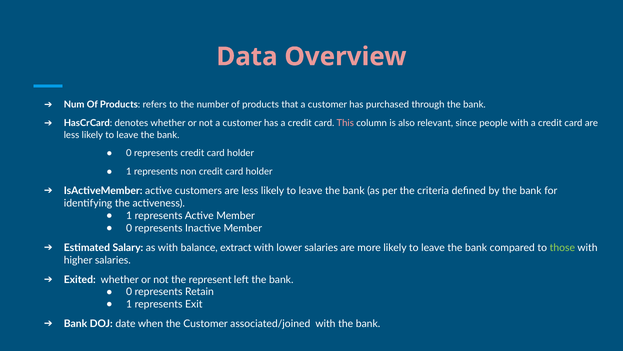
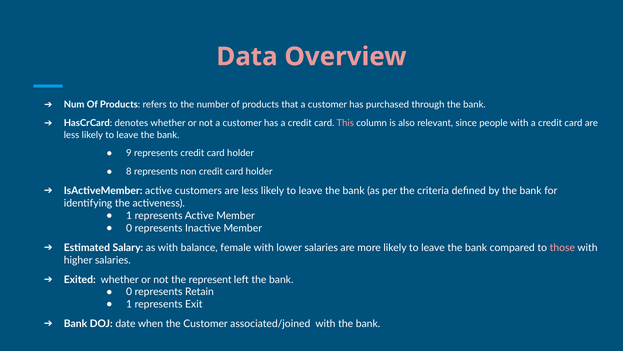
0: 0 -> 9 (129, 153)
1: 1 -> 8 (129, 172)
extract: extract -> female (236, 247)
those colour: light green -> pink (562, 247)
